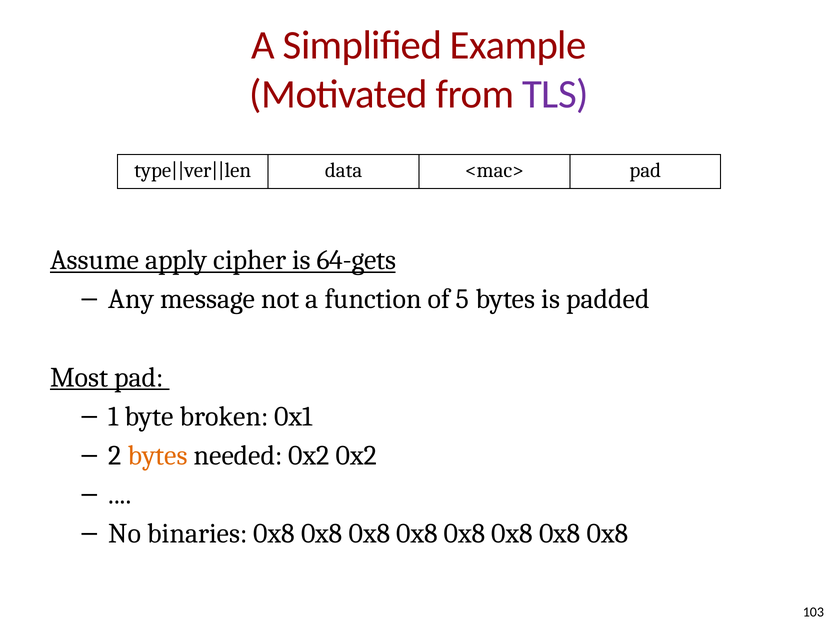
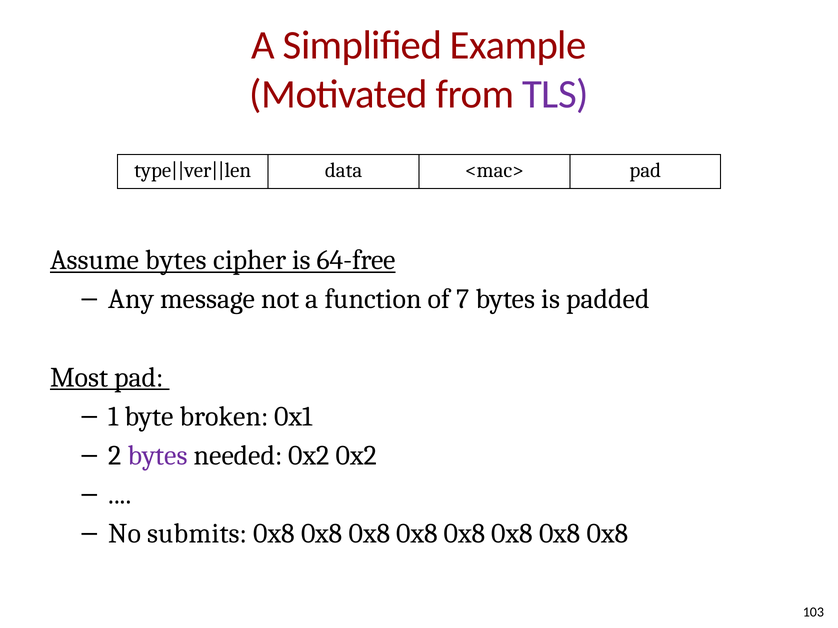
Assume apply: apply -> bytes (176, 260)
64-gets: 64-gets -> 64-free (356, 260)
5: 5 -> 7 (463, 299)
bytes colour: orange -> purple (158, 456)
binaries: binaries -> submits (197, 534)
